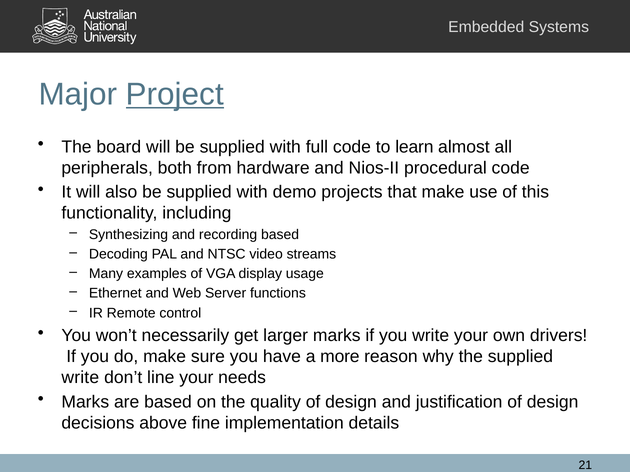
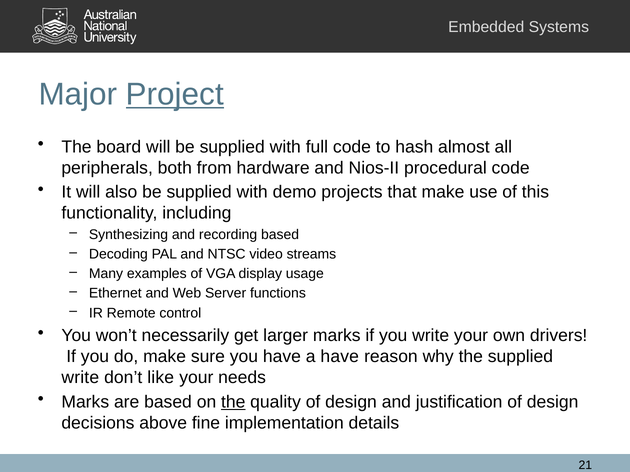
learn: learn -> hash (414, 147)
a more: more -> have (340, 357)
line: line -> like (161, 378)
the underline: none -> present (233, 402)
